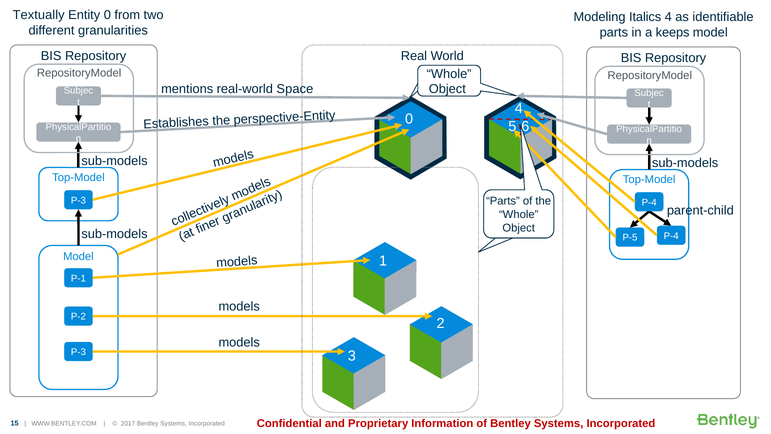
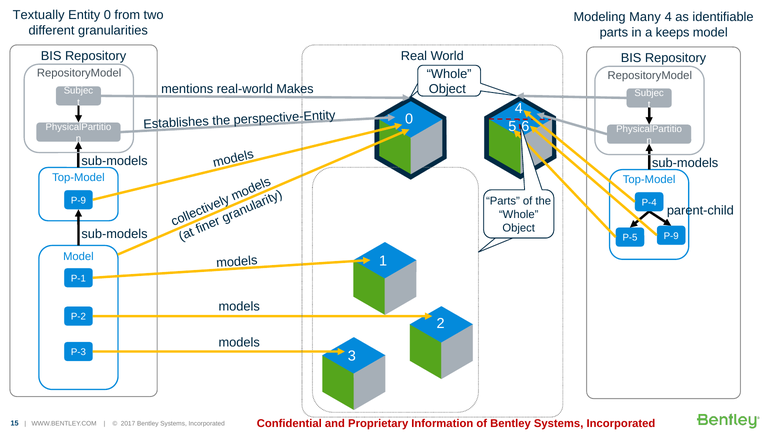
Italics: Italics -> Many (645, 17)
Space: Space -> Makes (295, 89)
P-3: P-3 -> P-9 (78, 200)
P-4: P-4 -> P-9 (671, 236)
